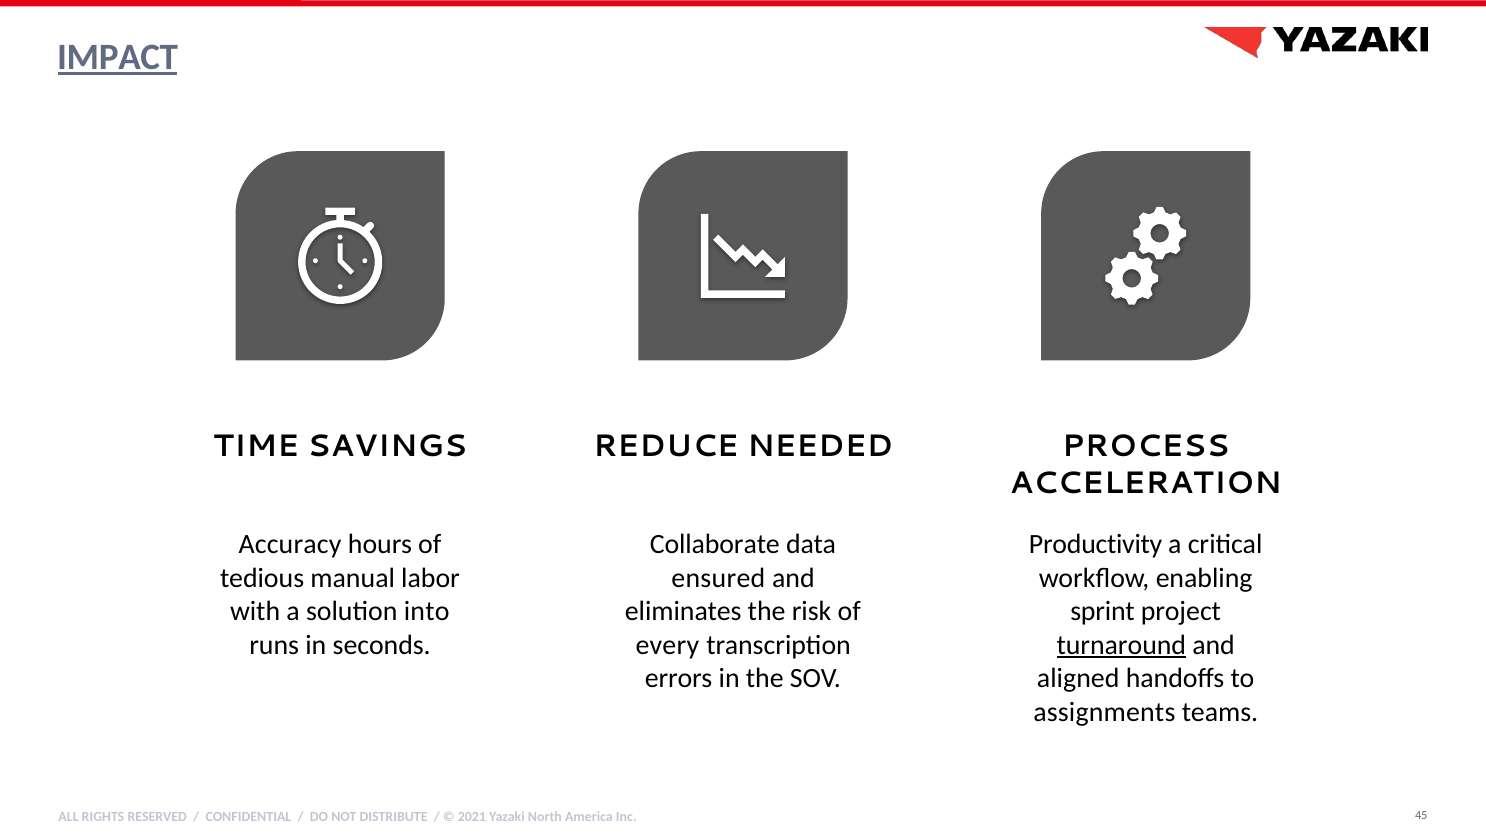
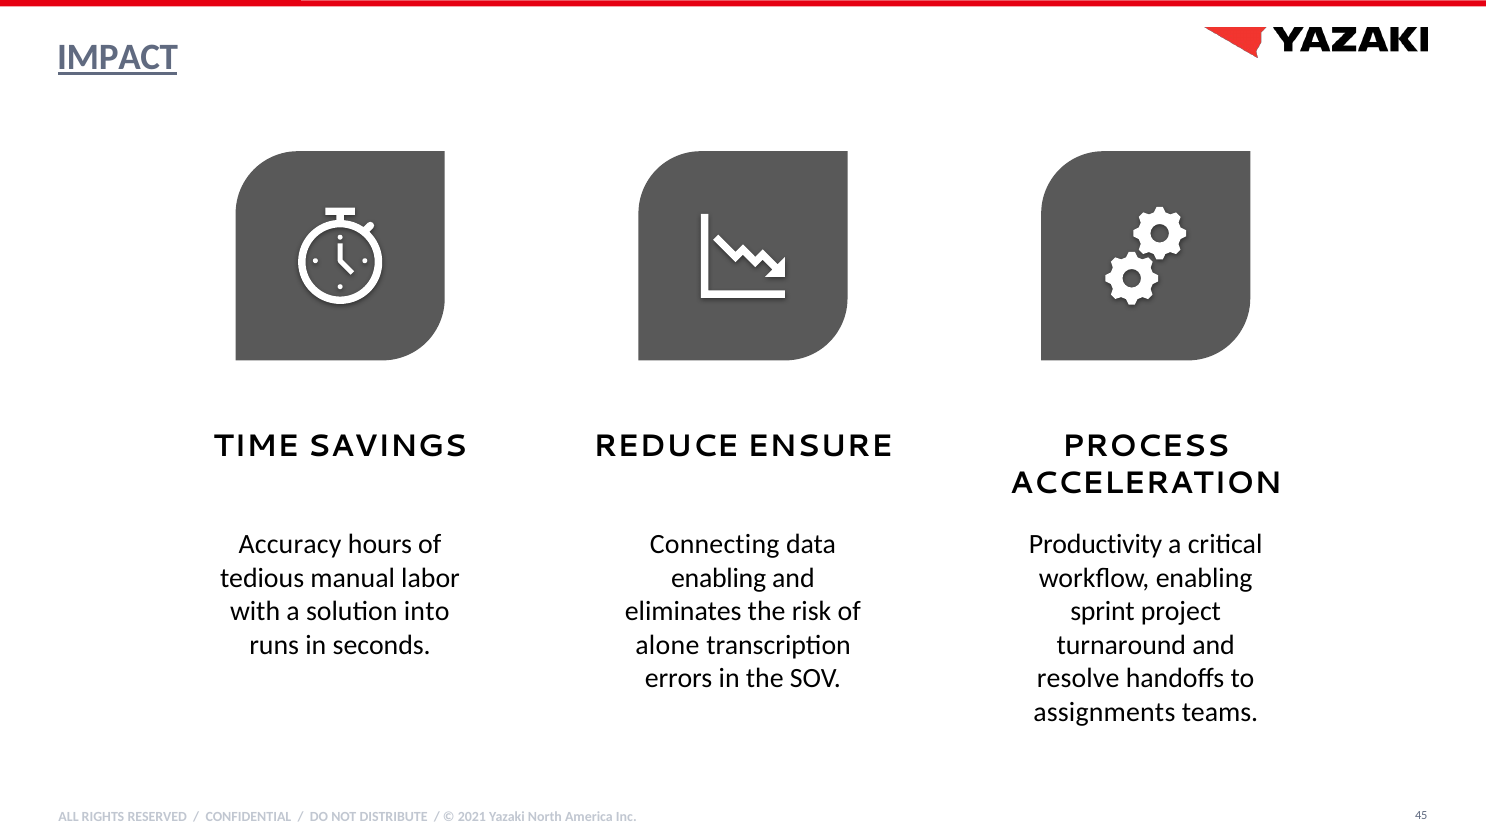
NEEDED: NEEDED -> ENSURE (820, 446)
Collaborate: Collaborate -> Connecting (715, 545)
ensured: ensured -> enabling (719, 578)
every: every -> alone (667, 645)
turnaround underline: present -> none (1121, 645)
aligned: aligned -> resolve (1078, 678)
